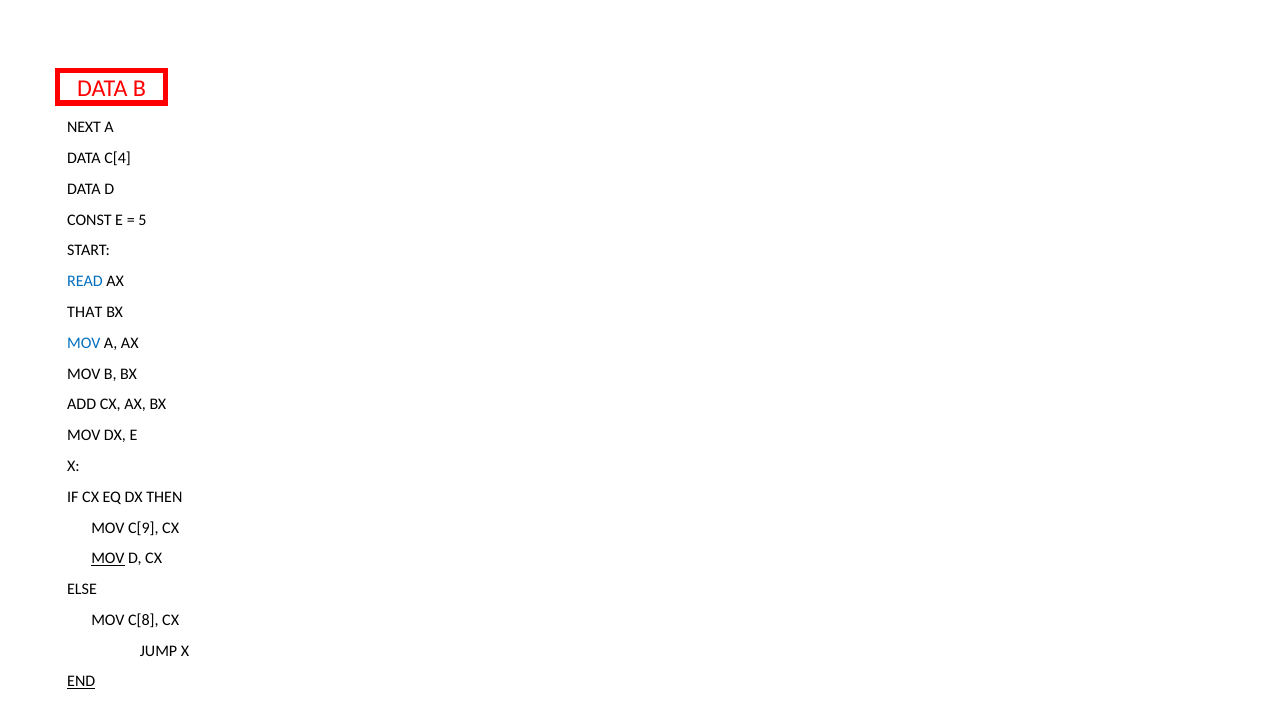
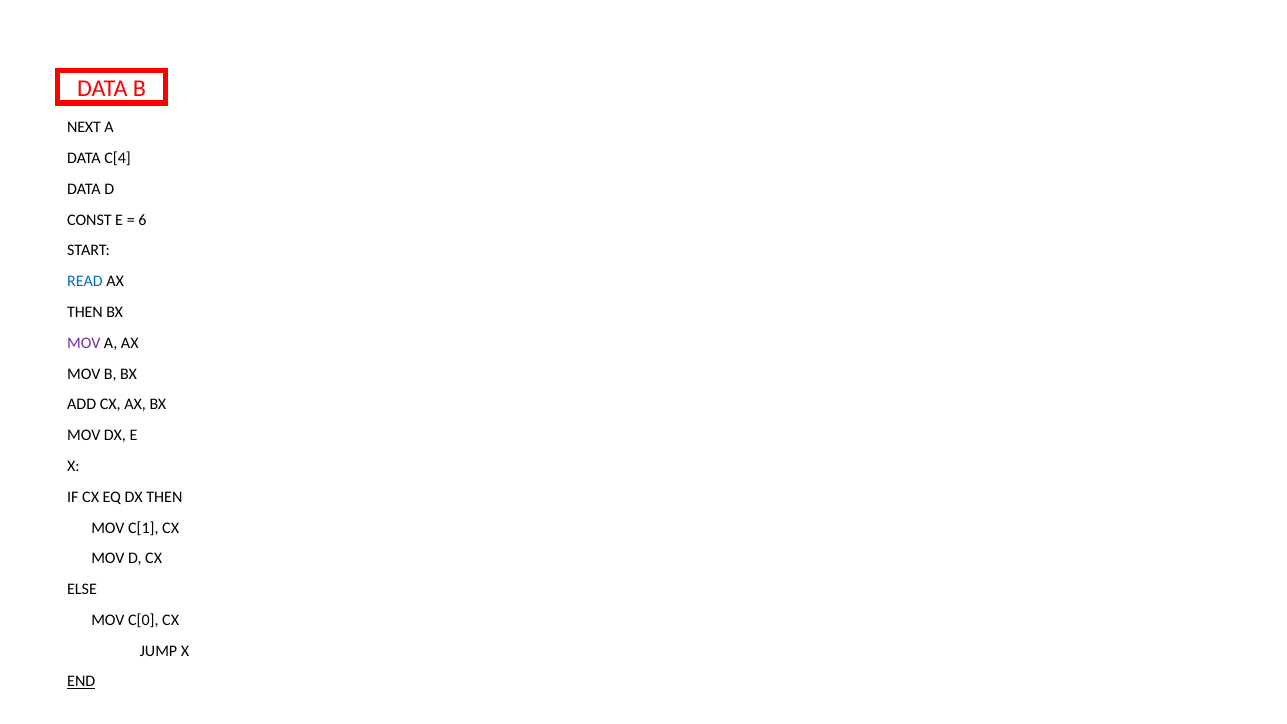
5: 5 -> 6 (142, 220)
THAT: THAT -> THEN (85, 312)
MOV colour: blue -> purple (84, 343)
C[9: C[9 -> C[1 (143, 528)
MOV underline: present -> none (108, 558)
C[8: C[8 -> C[0 (143, 620)
